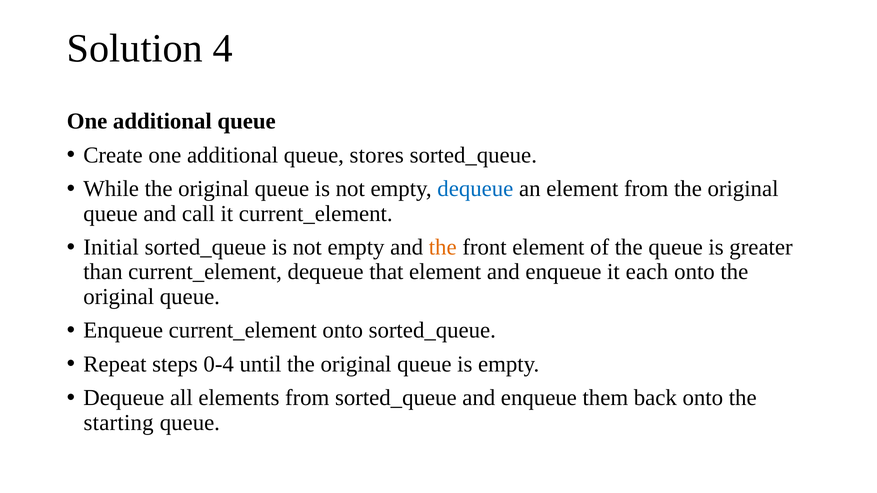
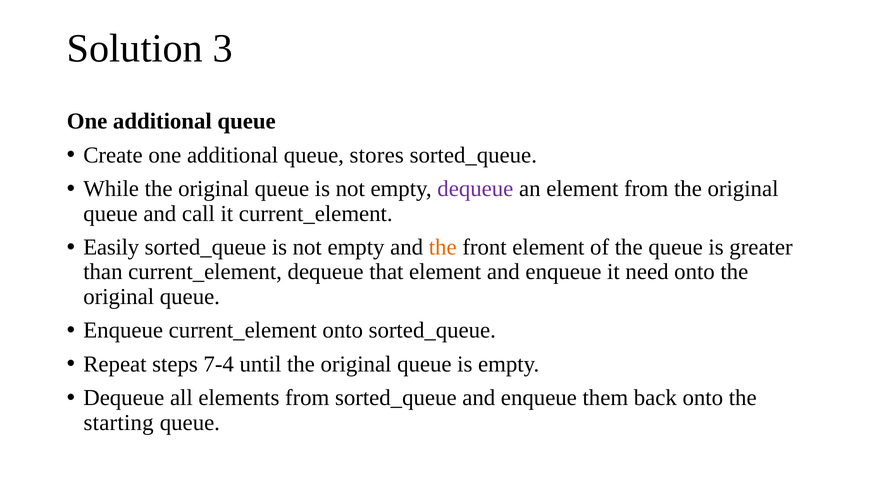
4: 4 -> 3 (223, 49)
dequeue colour: blue -> purple (475, 189)
Initial: Initial -> Easily (111, 247)
each: each -> need (647, 272)
0-4: 0-4 -> 7-4 (219, 364)
